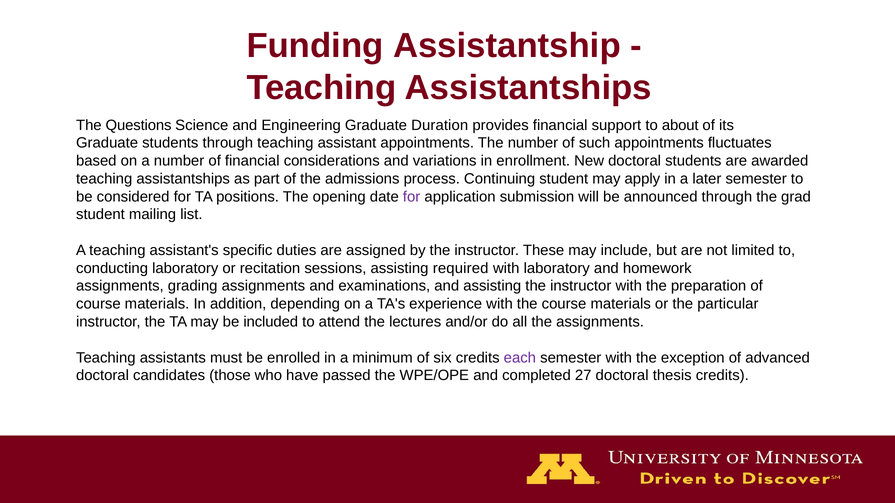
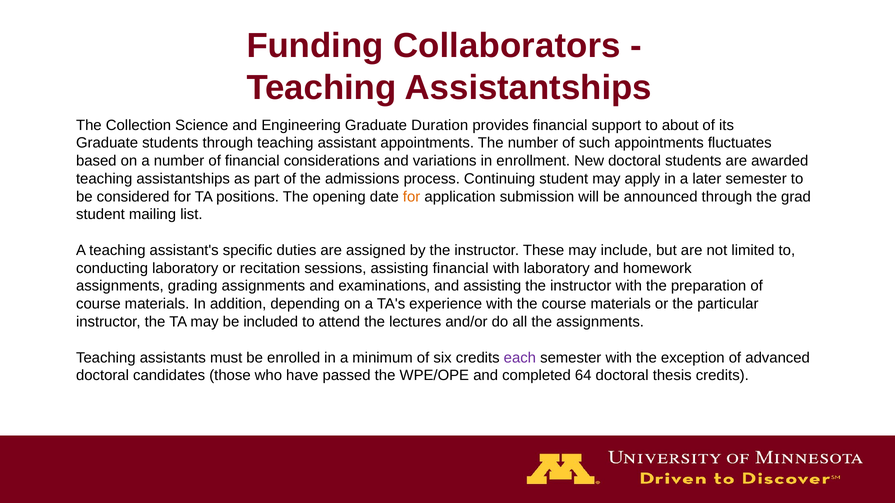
Assistantship: Assistantship -> Collaborators (507, 46)
Questions: Questions -> Collection (138, 125)
for colour: purple -> orange (412, 197)
assisting required: required -> financial (461, 268)
27: 27 -> 64 (583, 376)
